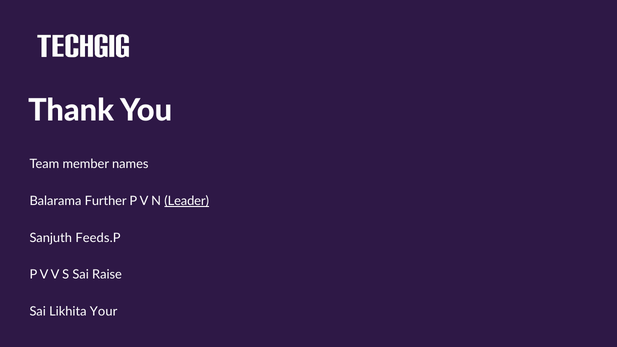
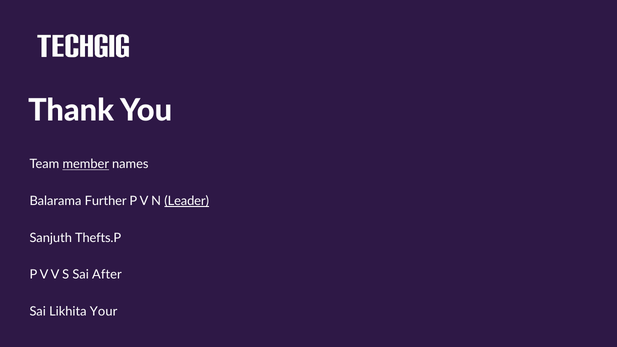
member underline: none -> present (86, 164)
Feeds.P: Feeds.P -> Thefts.P (98, 238)
Raise: Raise -> After (107, 275)
